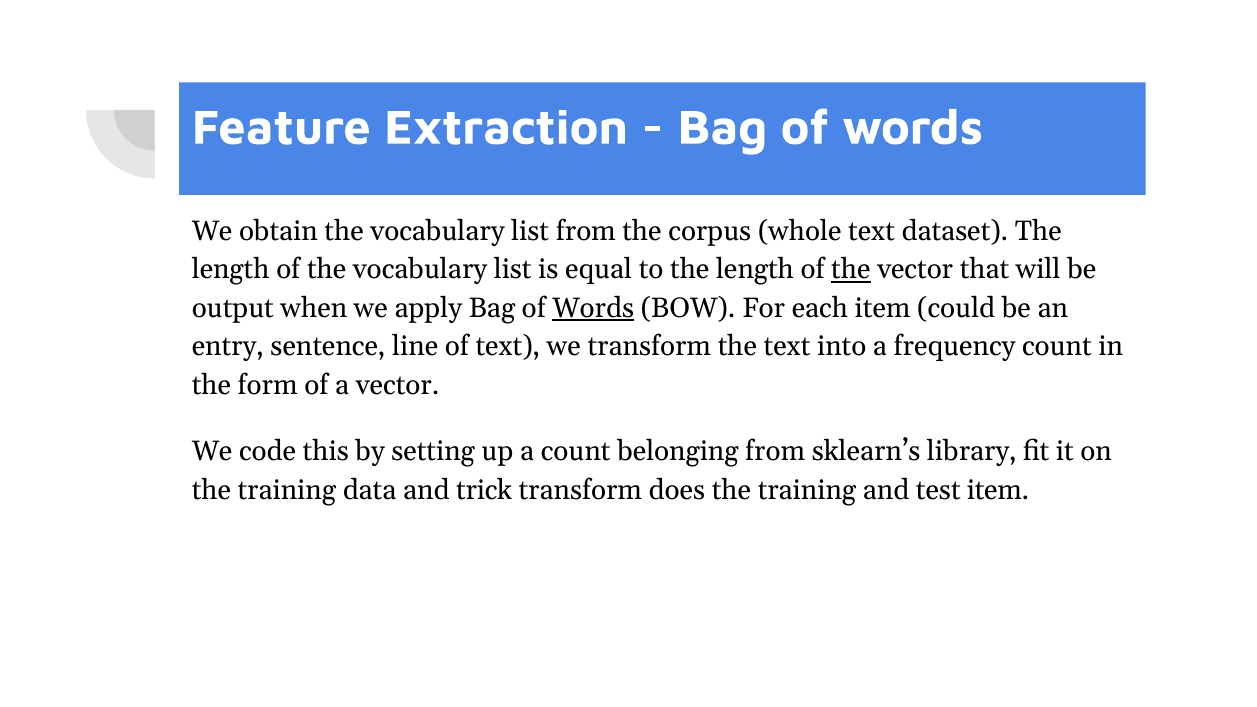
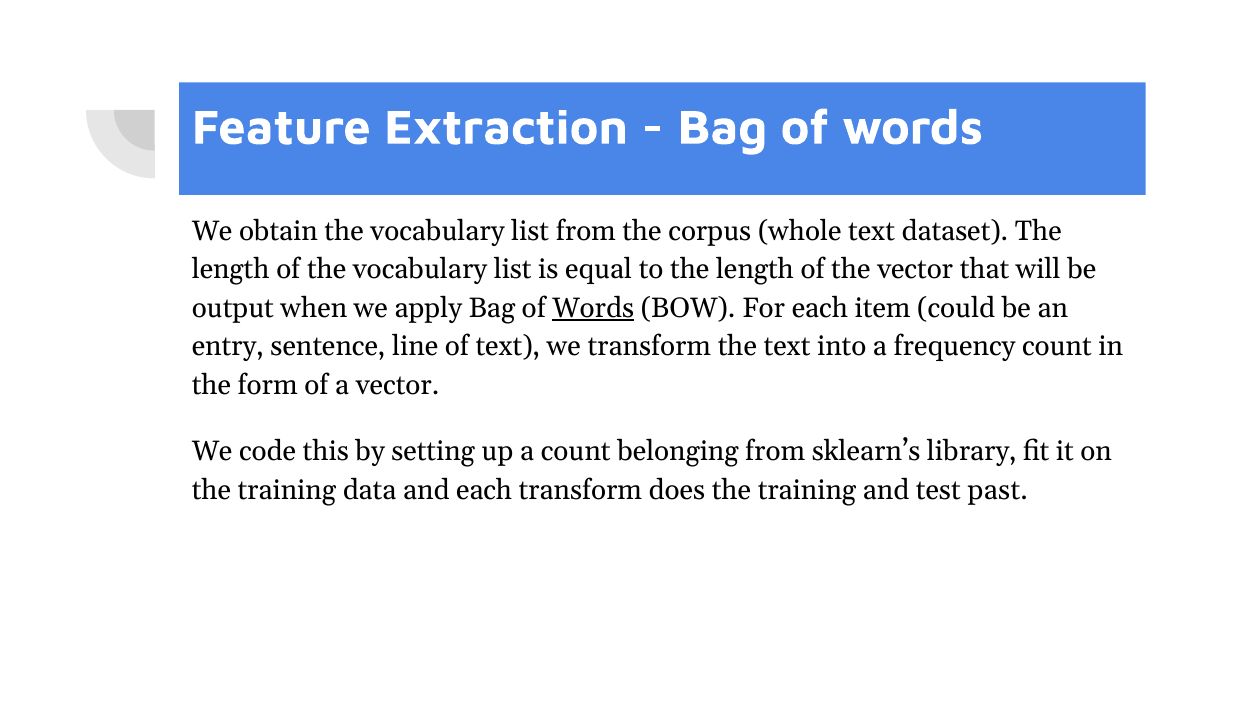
the underline: present -> none (851, 270)
and trick: trick -> each (484, 490)
test item: item -> past (998, 490)
